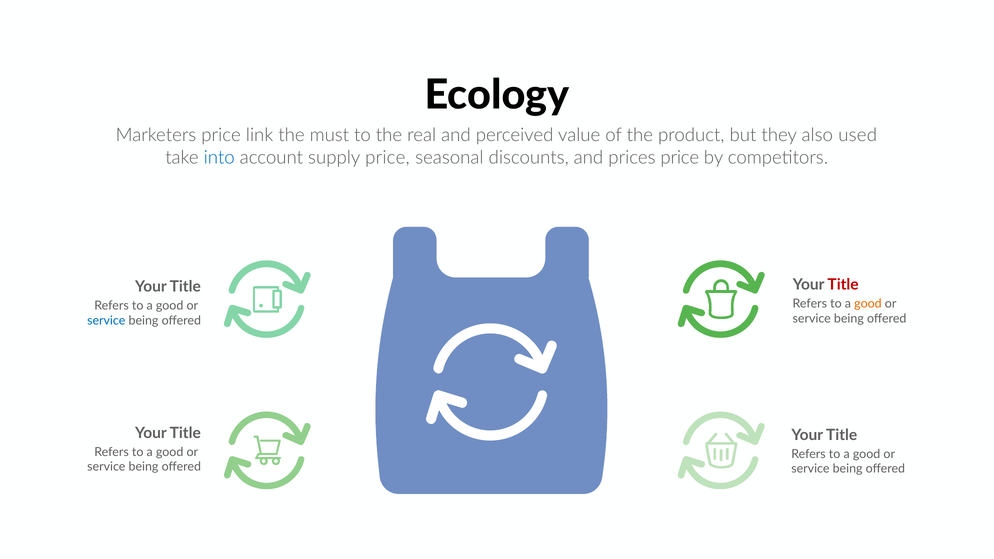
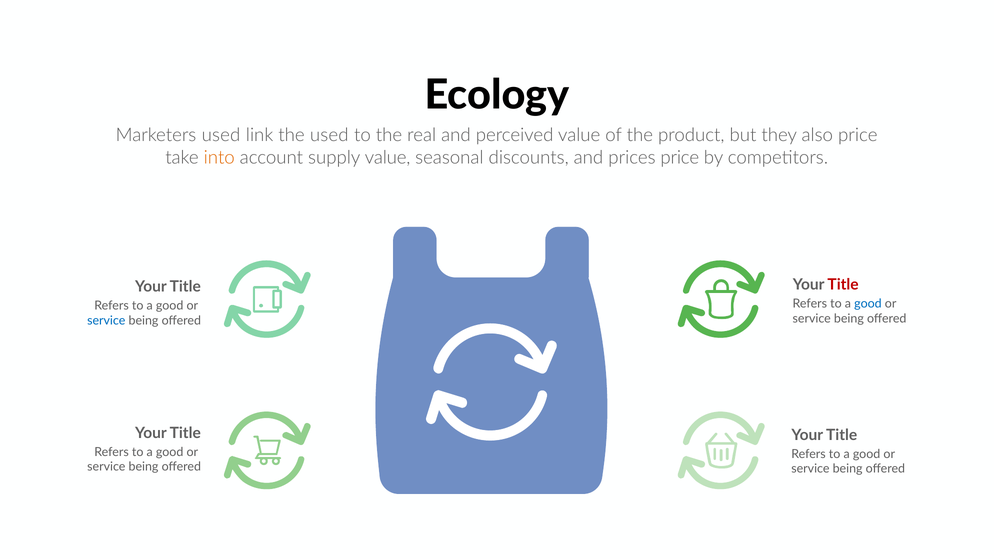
Marketers price: price -> used (221, 135)
the must: must -> used (329, 135)
also used: used -> price (858, 135)
into colour: blue -> orange (219, 158)
supply price: price -> value (388, 158)
good colour: orange -> blue (868, 304)
